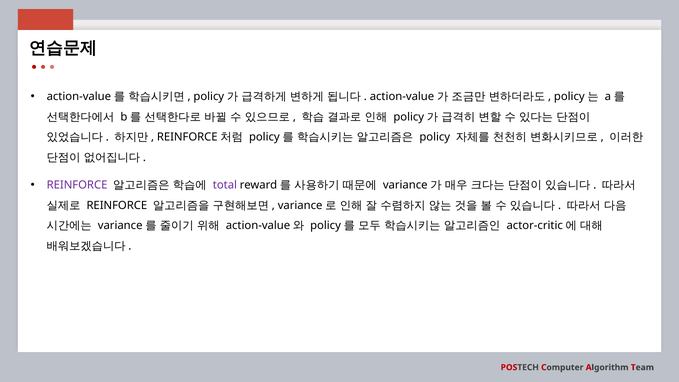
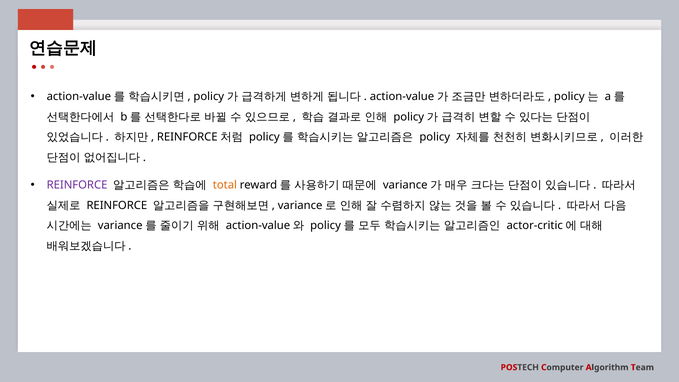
total colour: purple -> orange (225, 185)
